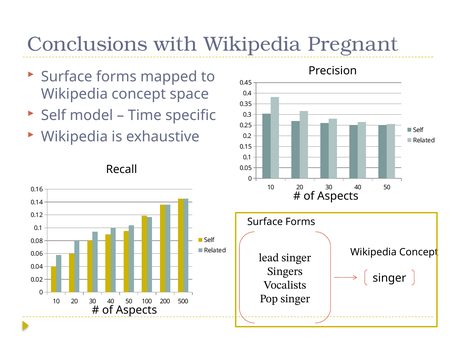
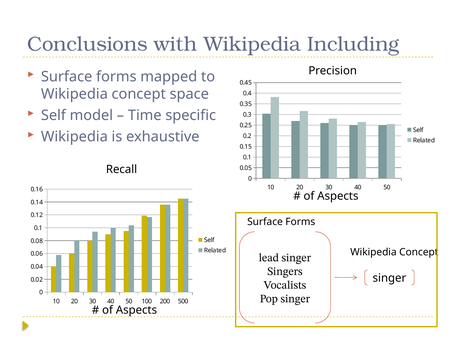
Pregnant: Pregnant -> Including (353, 44)
